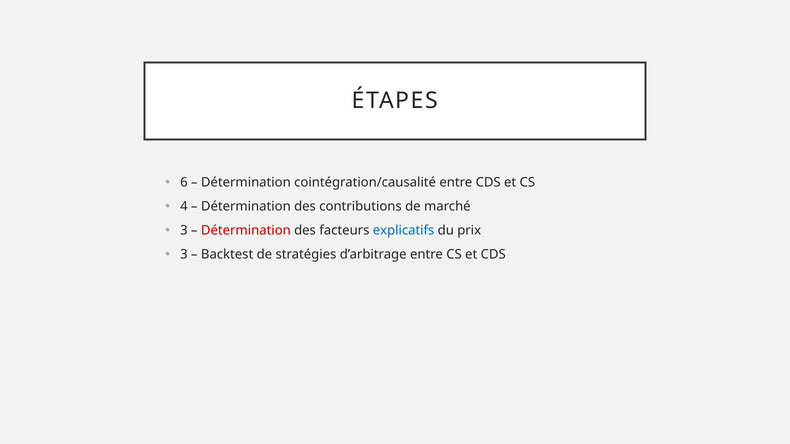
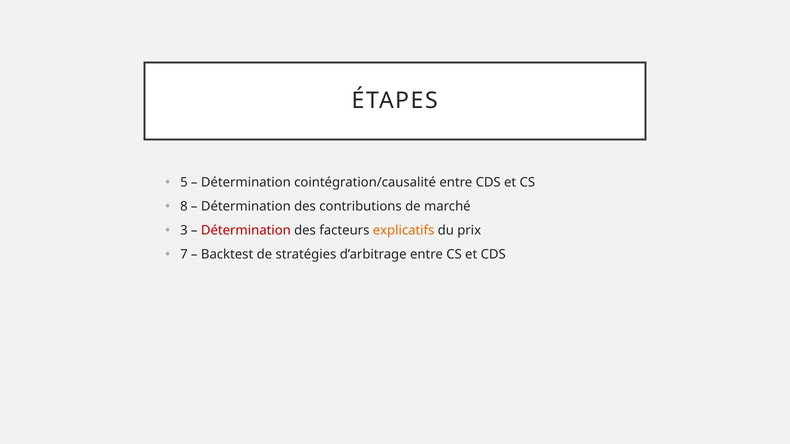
6: 6 -> 5 (184, 183)
4: 4 -> 8 (184, 207)
explicatifs colour: blue -> orange (404, 231)
3: 3 -> 7 (184, 255)
